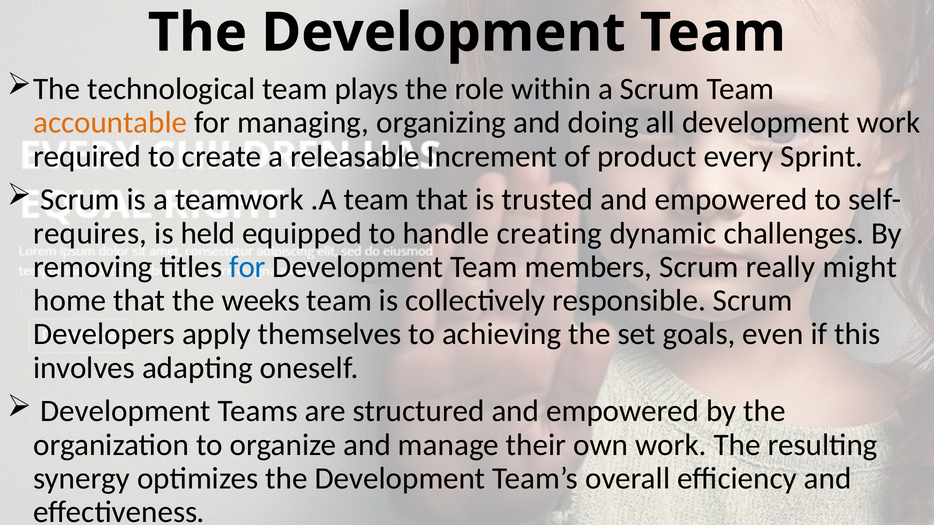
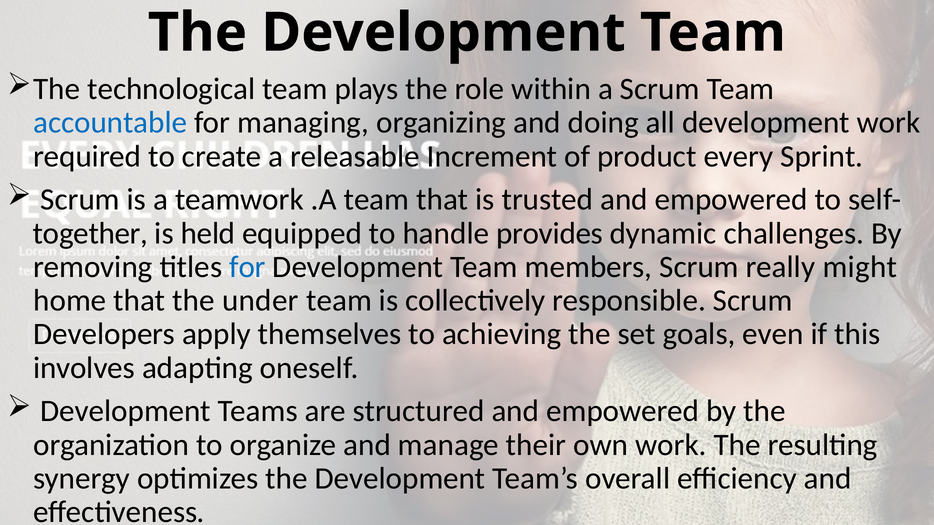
accountable colour: orange -> blue (110, 123)
requires: requires -> together (90, 233)
creating: creating -> provides (550, 233)
weeks: weeks -> under (260, 301)
